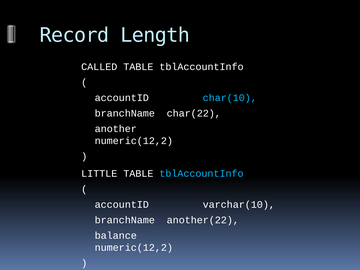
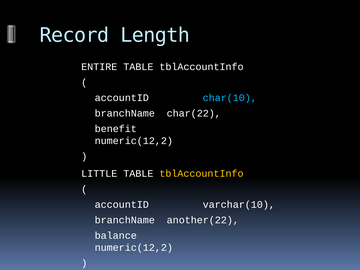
CALLED: CALLED -> ENTIRE (99, 67)
another: another -> benefit (116, 129)
tblAccountInfo colour: light blue -> yellow (201, 173)
